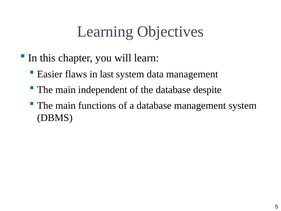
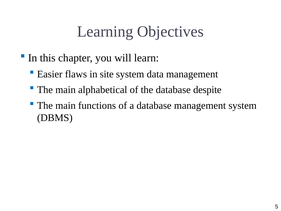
last: last -> site (107, 74)
independent: independent -> alphabetical (103, 90)
